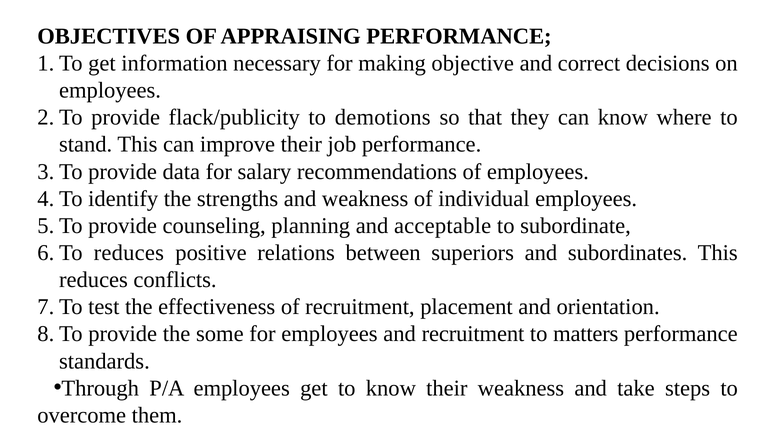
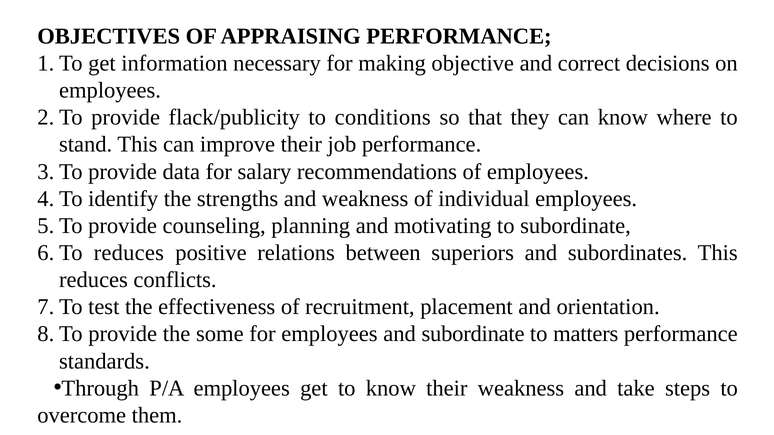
demotions: demotions -> conditions (383, 117)
acceptable: acceptable -> motivating (443, 226)
and recruitment: recruitment -> subordinate (473, 334)
